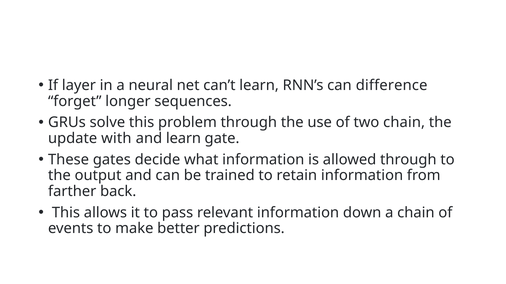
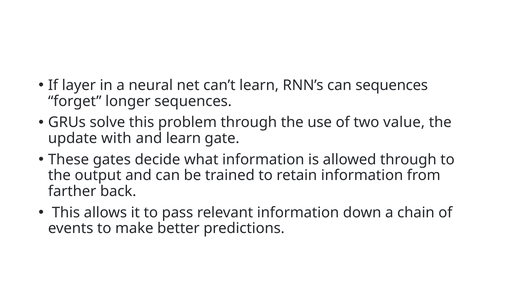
can difference: difference -> sequences (392, 86)
two chain: chain -> value (404, 123)
